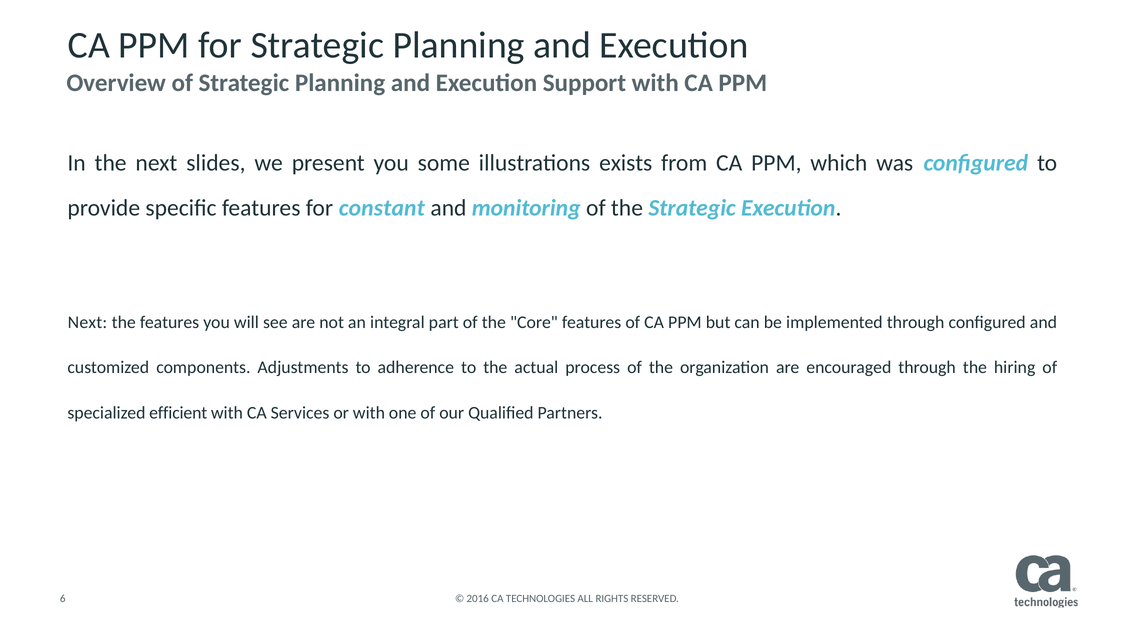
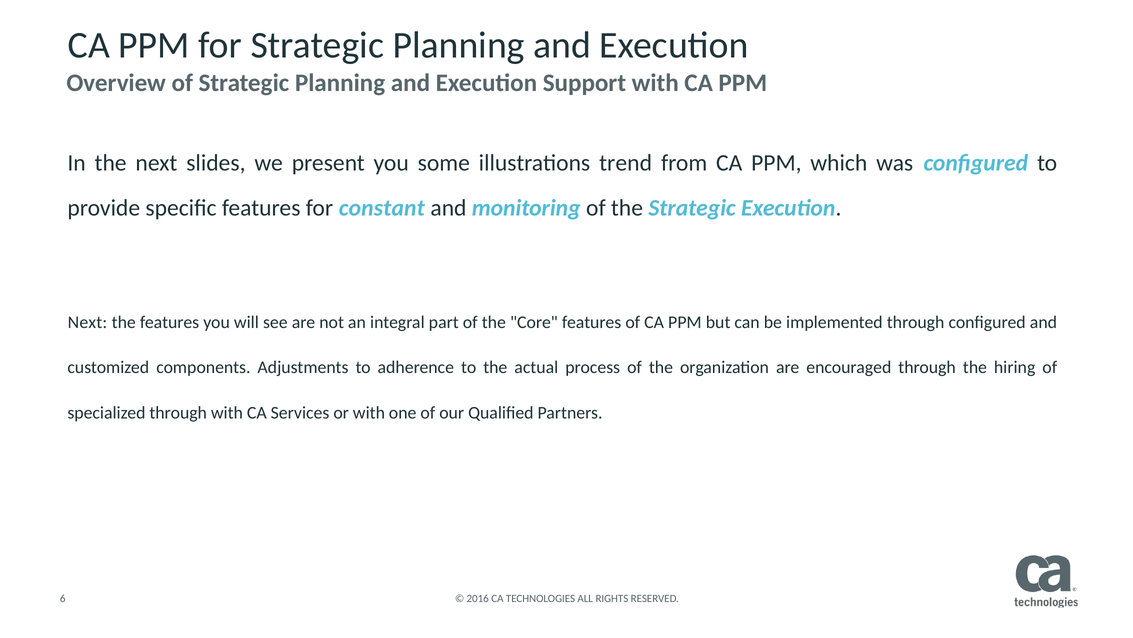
exists: exists -> trend (626, 163)
specialized efficient: efficient -> through (178, 413)
